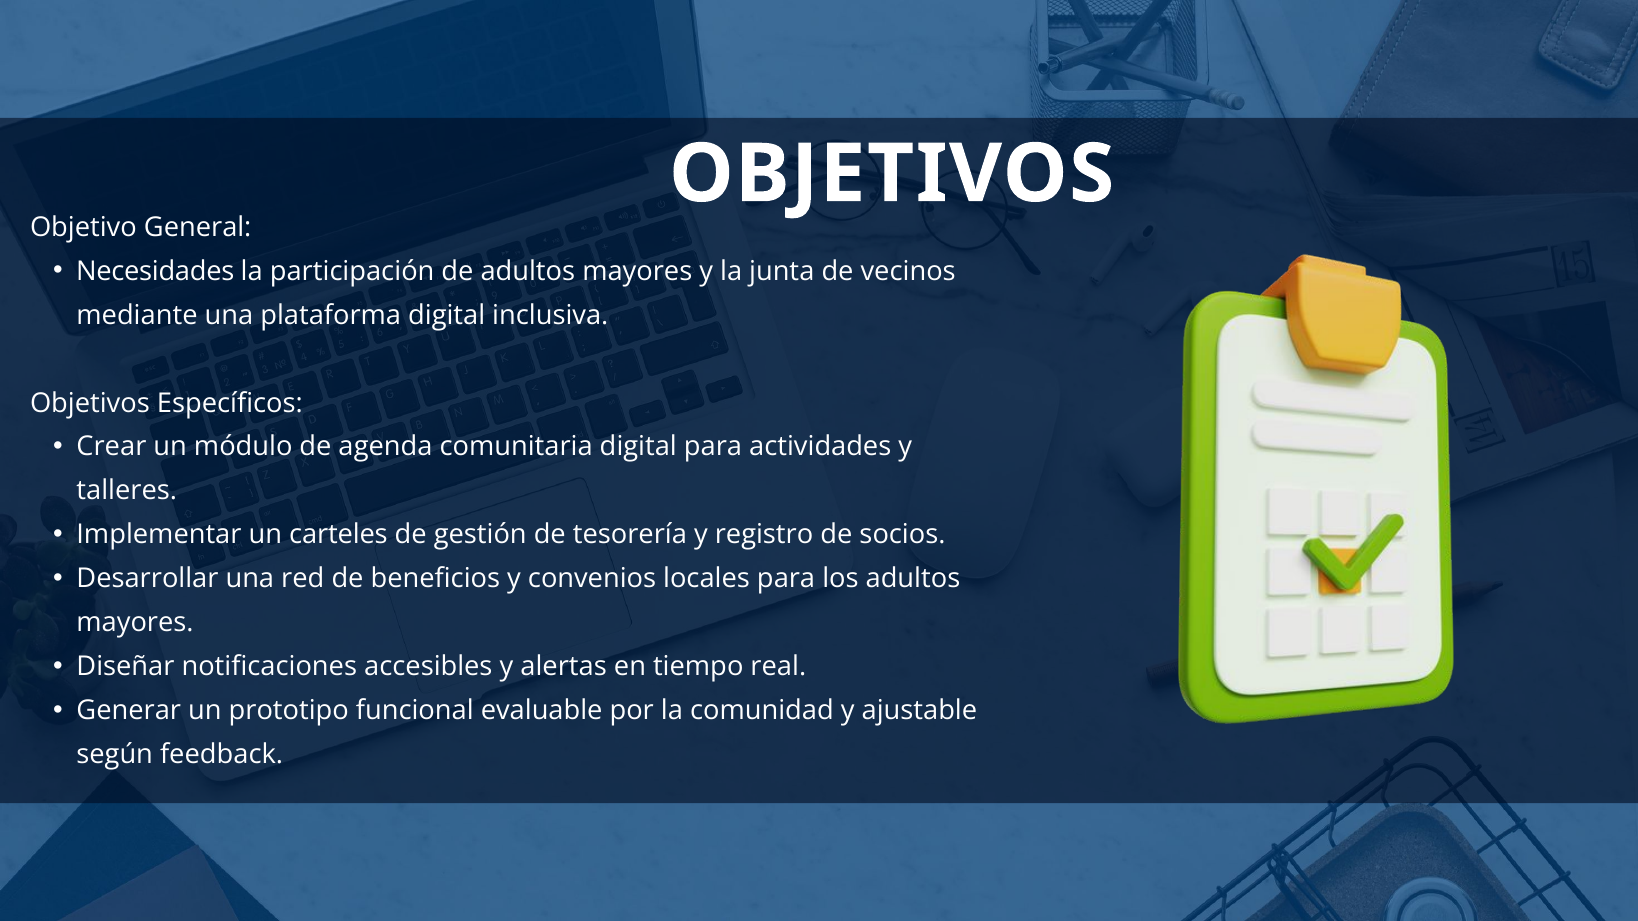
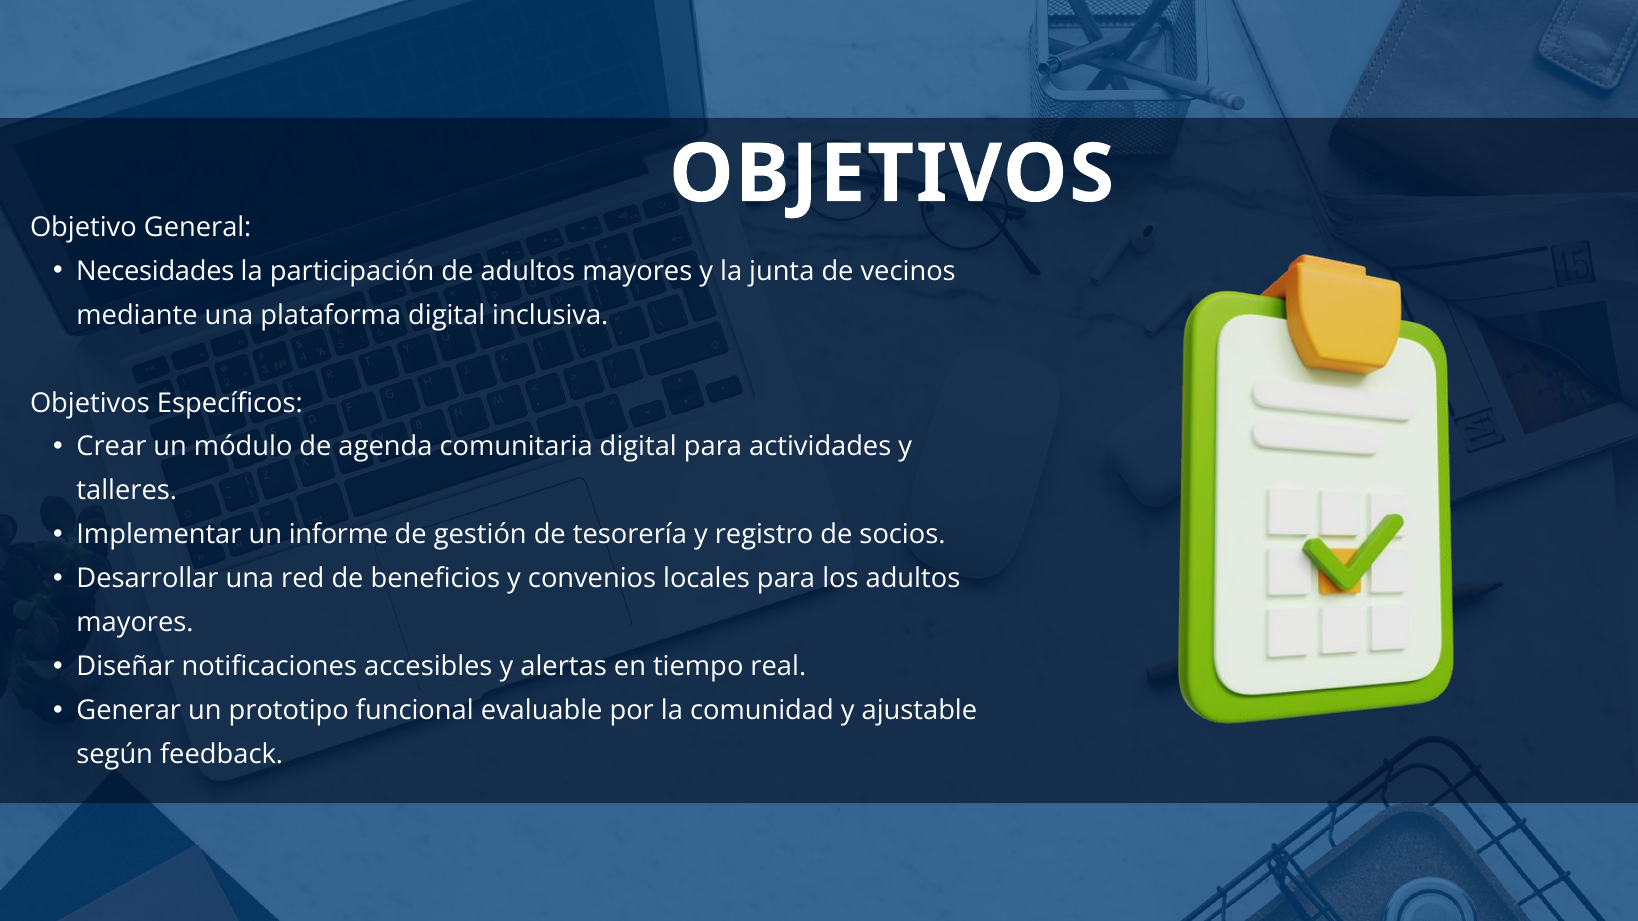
carteles: carteles -> informe (339, 535)
